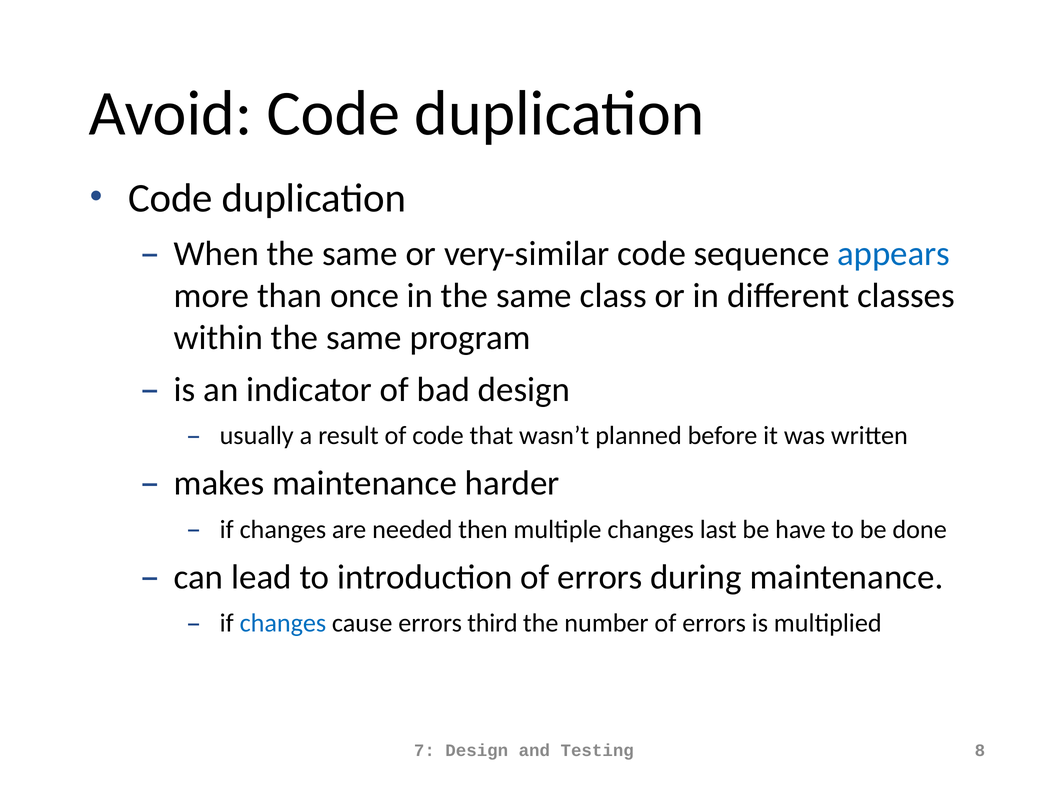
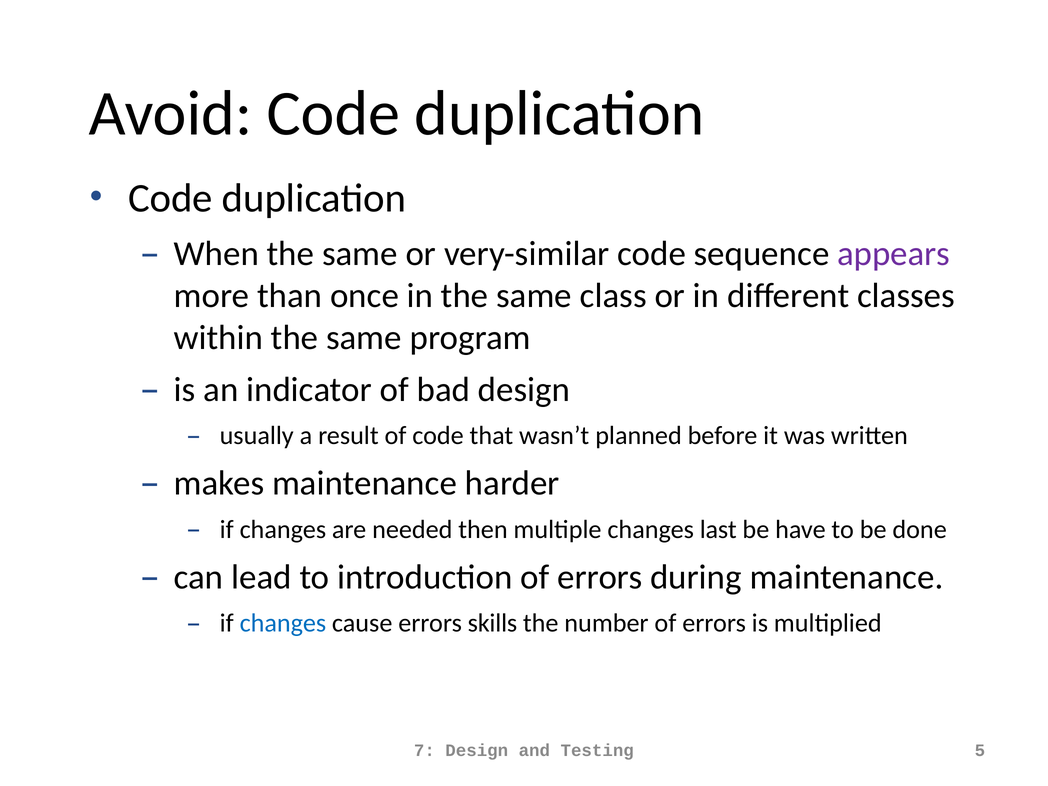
appears colour: blue -> purple (894, 254)
third: third -> skills (492, 623)
8: 8 -> 5 (980, 751)
